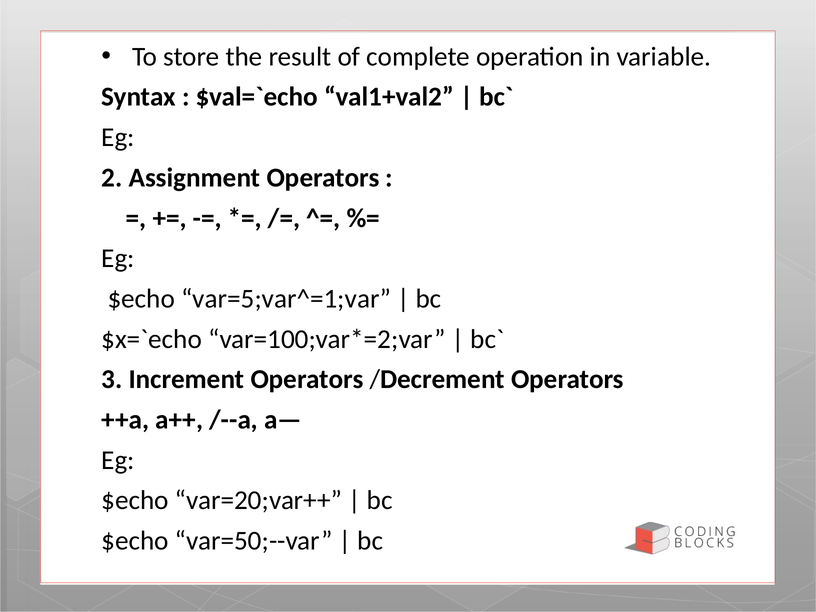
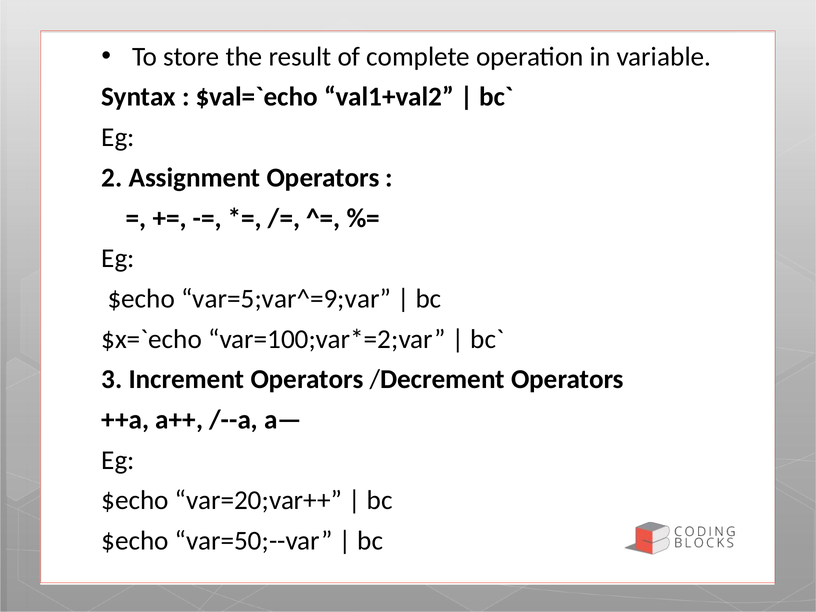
var=5;var^=1;var: var=5;var^=1;var -> var=5;var^=9;var (286, 299)
